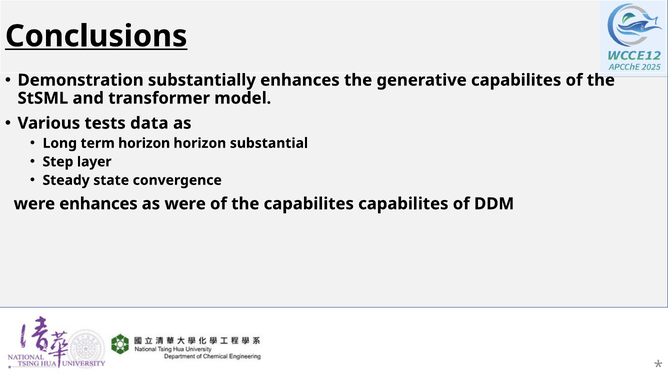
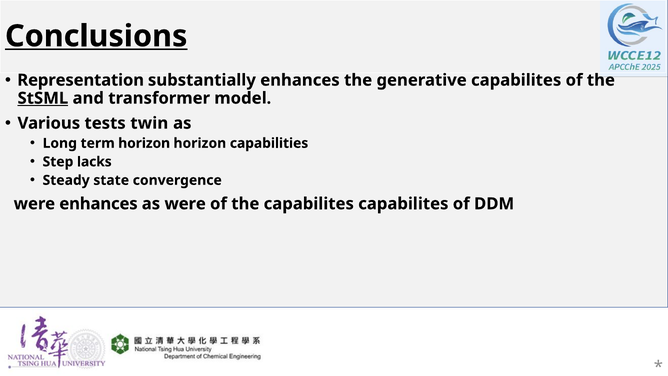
Demonstration: Demonstration -> Representation (81, 80)
StSML underline: none -> present (43, 98)
data: data -> twin (149, 123)
substantial: substantial -> capabilities (269, 143)
layer: layer -> lacks (94, 162)
